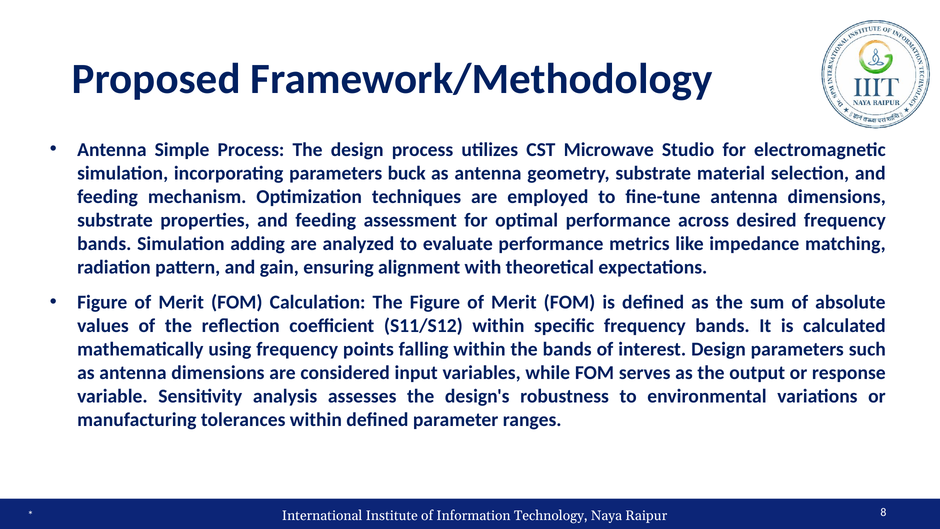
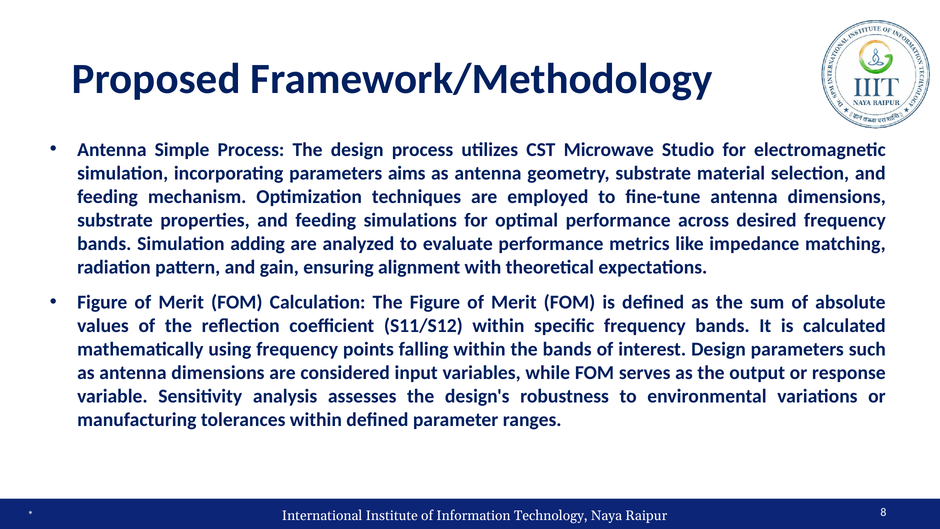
buck: buck -> aims (407, 173)
assessment: assessment -> simulations (410, 220)
